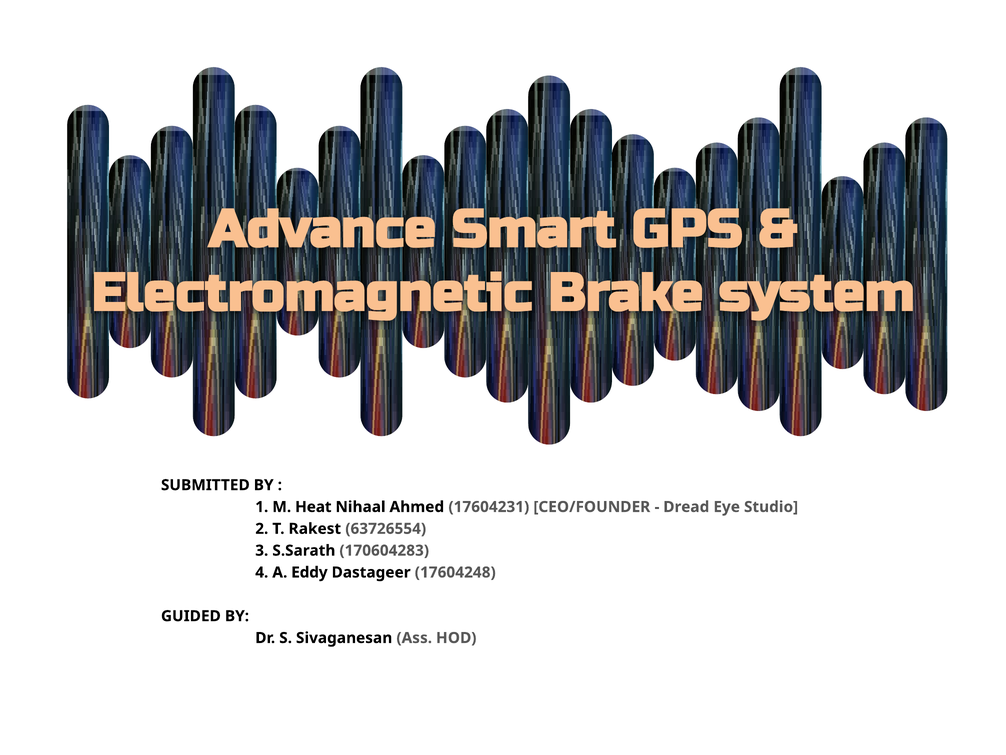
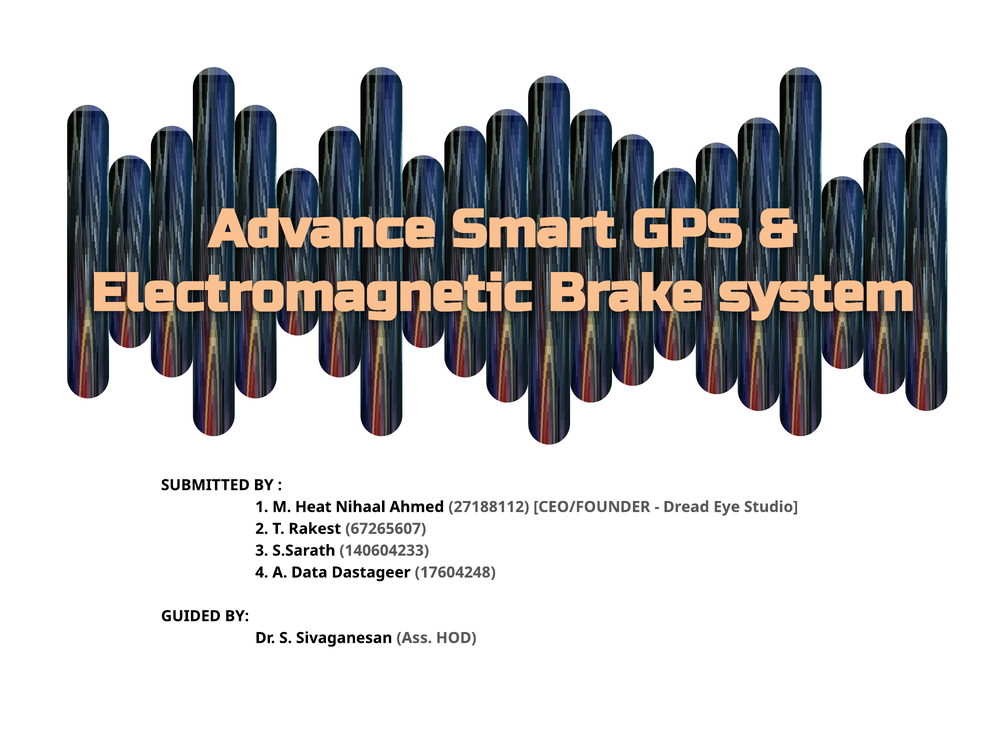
17604231: 17604231 -> 27188112 (489, 507)
63726554: 63726554 -> 67265607 (386, 528)
170604283: 170604283 -> 140604233 (384, 550)
Eddy: Eddy -> Data (309, 572)
